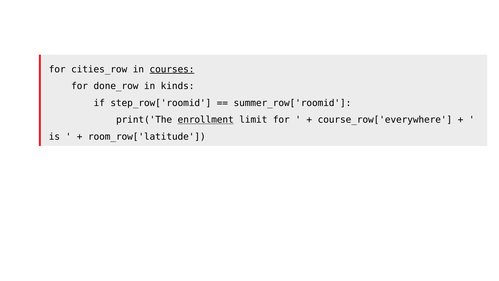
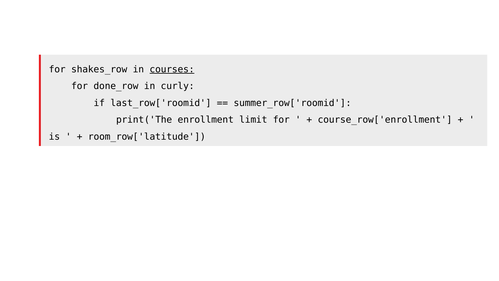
cities_row: cities_row -> shakes_row (99, 69)
kinds: kinds -> curly (178, 86)
step_row['roomid: step_row['roomid -> last_row['roomid (161, 103)
enrollment underline: present -> none (206, 120)
course_row['everywhere: course_row['everywhere -> course_row['enrollment (385, 120)
